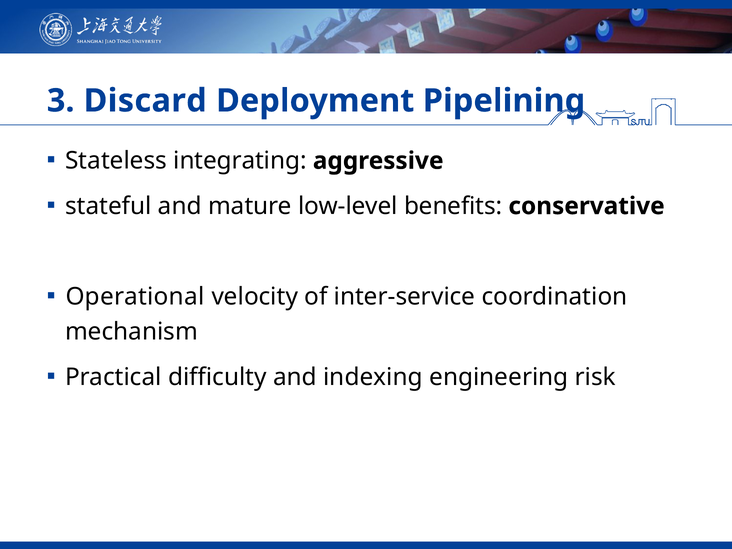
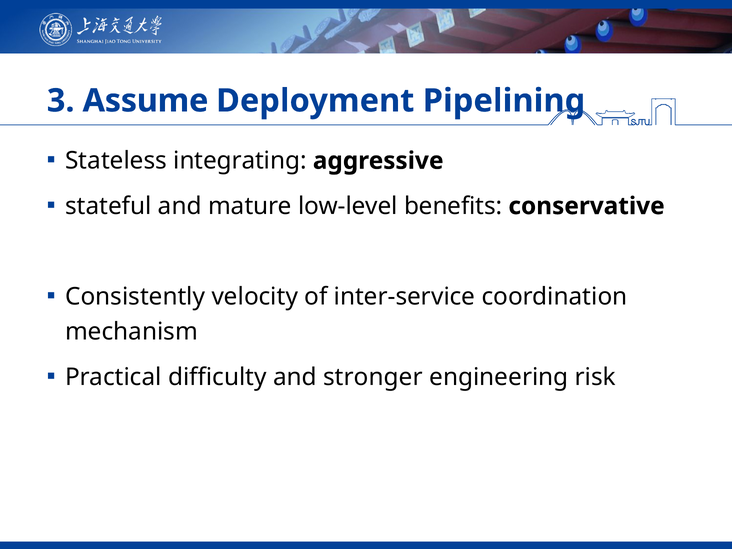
Discard: Discard -> Assume (145, 101)
Operational: Operational -> Consistently (135, 297)
indexing: indexing -> stronger (373, 377)
